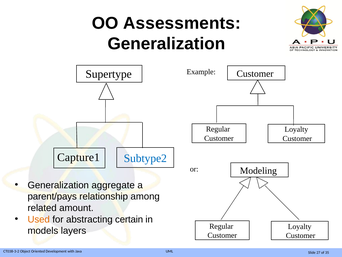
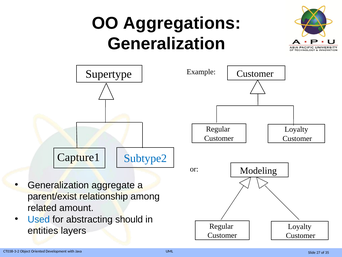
Assessments: Assessments -> Aggregations (182, 23)
parent/pays: parent/pays -> parent/exist (52, 196)
Used colour: orange -> blue (39, 219)
certain: certain -> should (129, 219)
models: models -> entities (43, 230)
